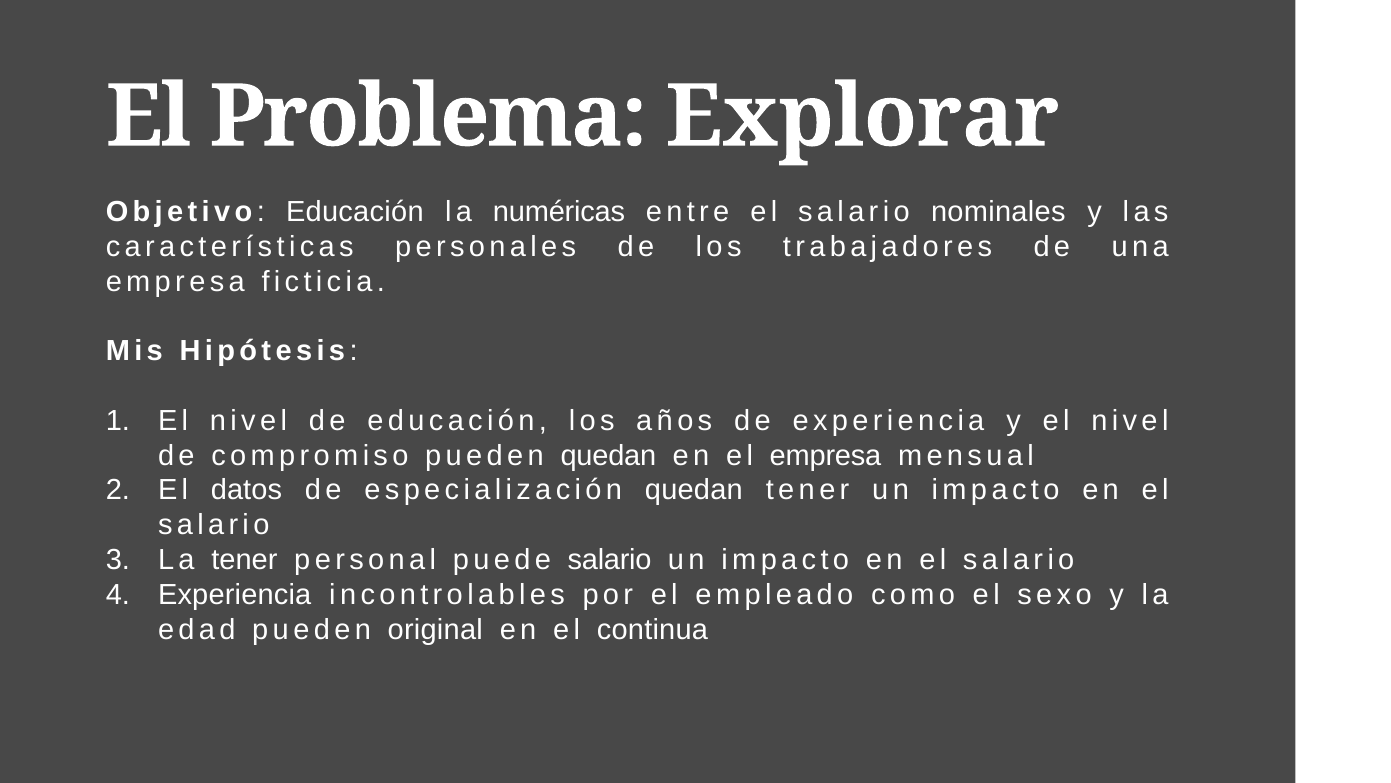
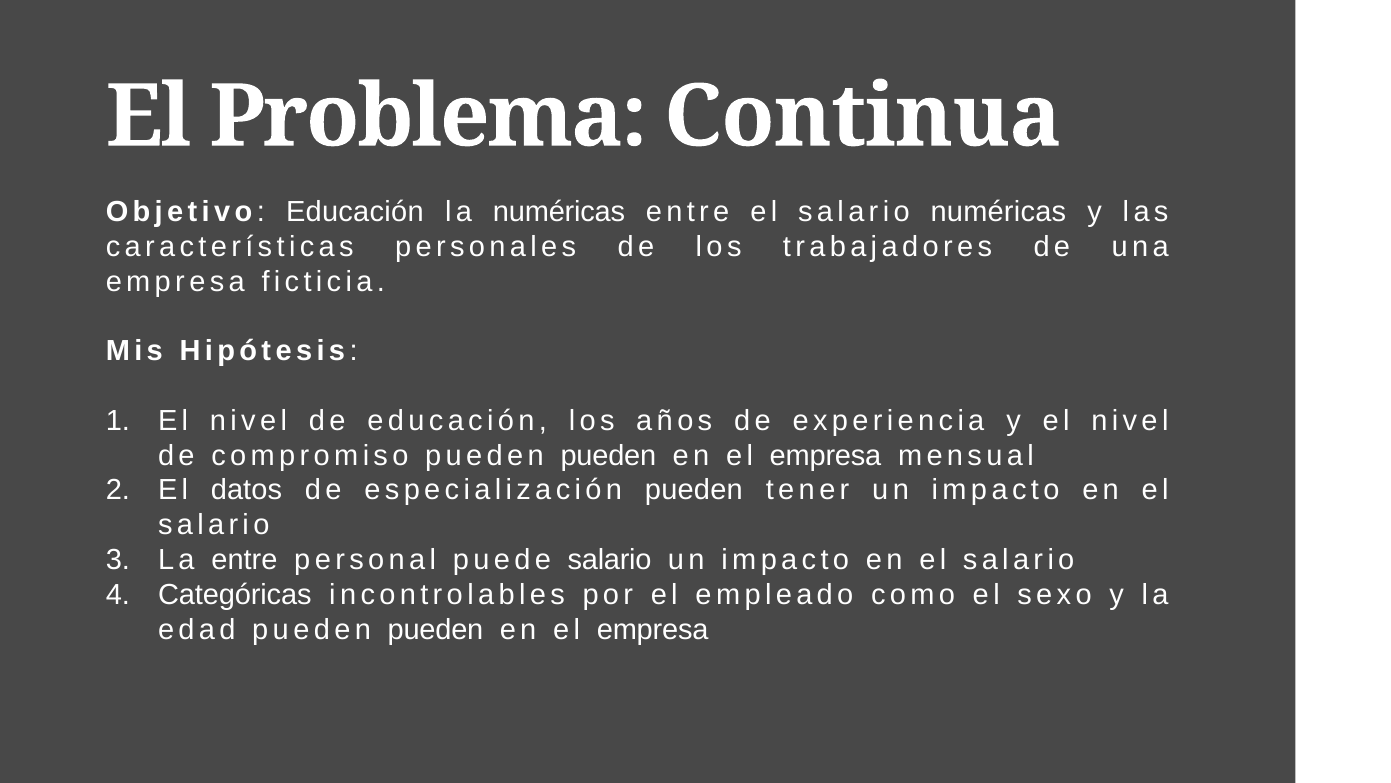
Explorar: Explorar -> Continua (863, 117)
salario nominales: nominales -> numéricas (998, 212)
compromiso pueden quedan: quedan -> pueden (608, 455)
especialización quedan: quedan -> pueden (694, 490)
La tener: tener -> entre (244, 560)
Experiencia: Experiencia -> Categóricas (235, 594)
edad pueden original: original -> pueden (435, 629)
continua: continua -> empresa (653, 629)
